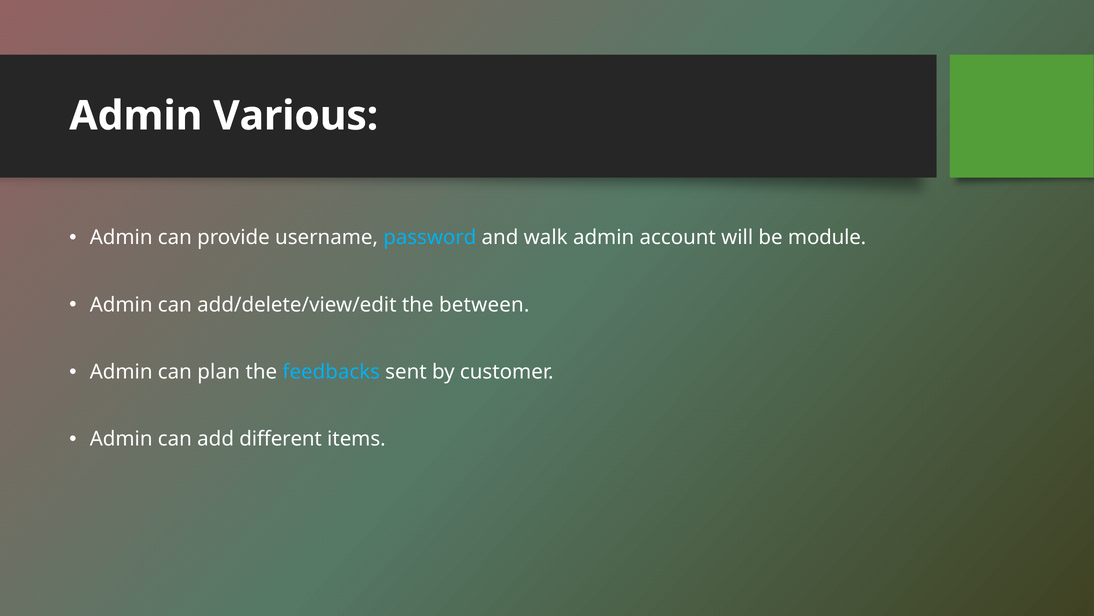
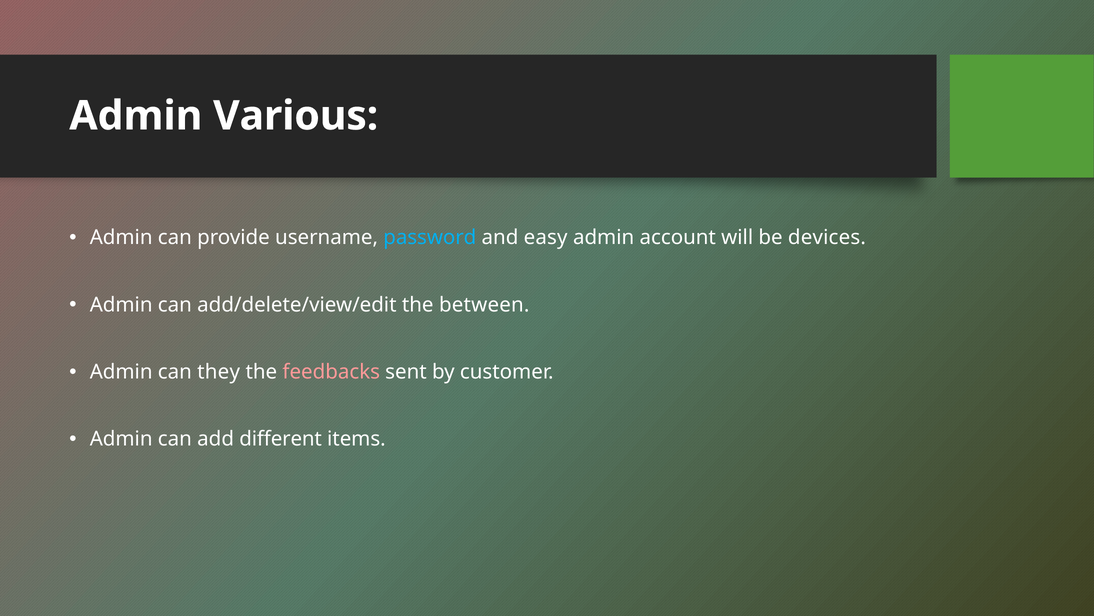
walk: walk -> easy (546, 237)
module: module -> devices (827, 237)
plan: plan -> they (219, 372)
feedbacks colour: light blue -> pink (331, 372)
